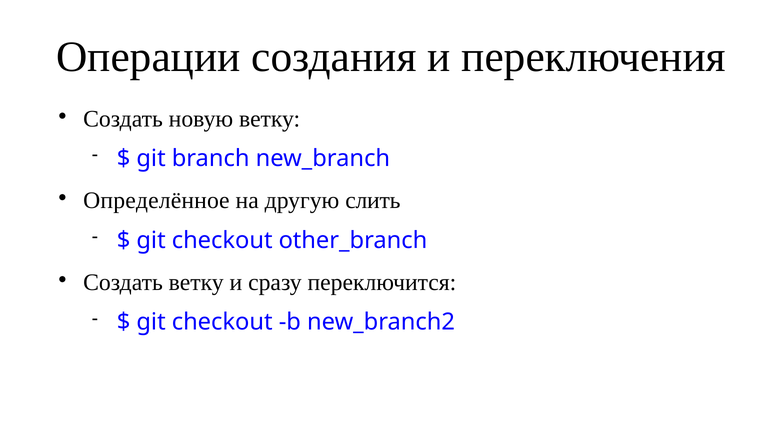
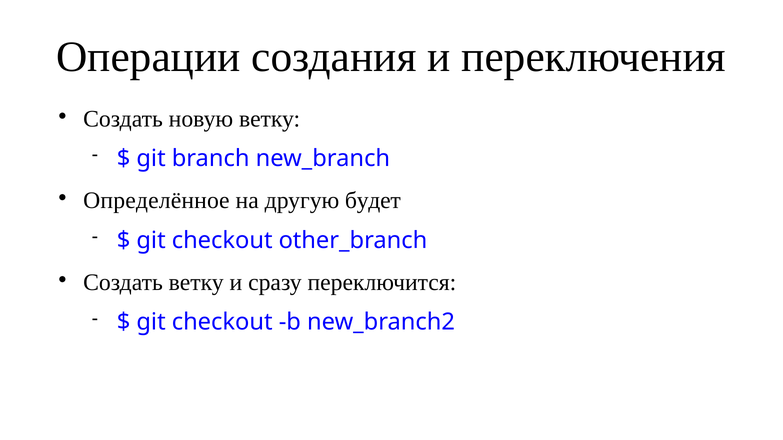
слить: слить -> будет (373, 201)
